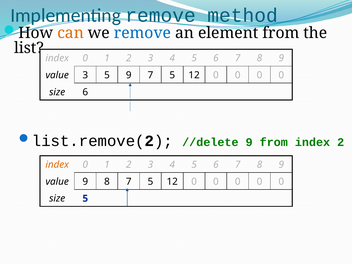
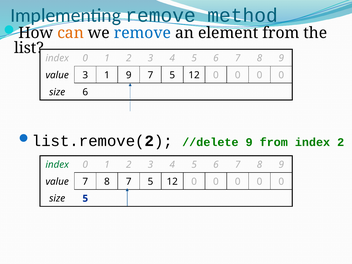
3 5: 5 -> 1 (107, 75)
index colour: orange -> green (57, 165)
value 9: 9 -> 7 (85, 182)
